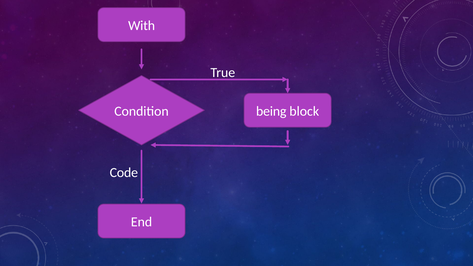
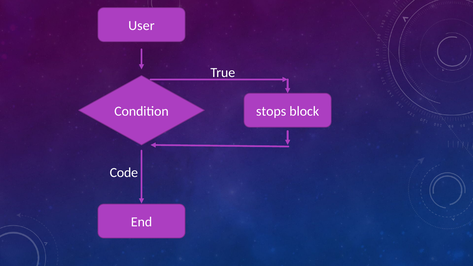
With: With -> User (141, 26)
being: being -> stops (271, 111)
